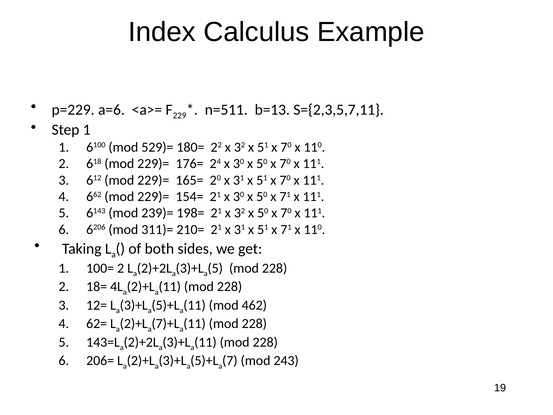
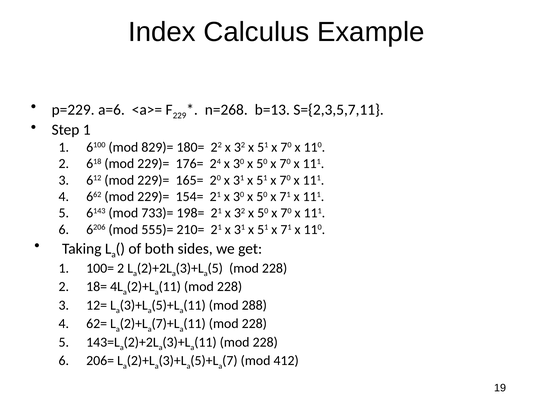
n=511: n=511 -> n=268 (226, 110)
529)=: 529)= -> 829)= (157, 147)
239)=: 239)= -> 733)= (157, 213)
311)=: 311)= -> 555)= (157, 229)
462: 462 -> 288 (254, 305)
243: 243 -> 412 (286, 361)
